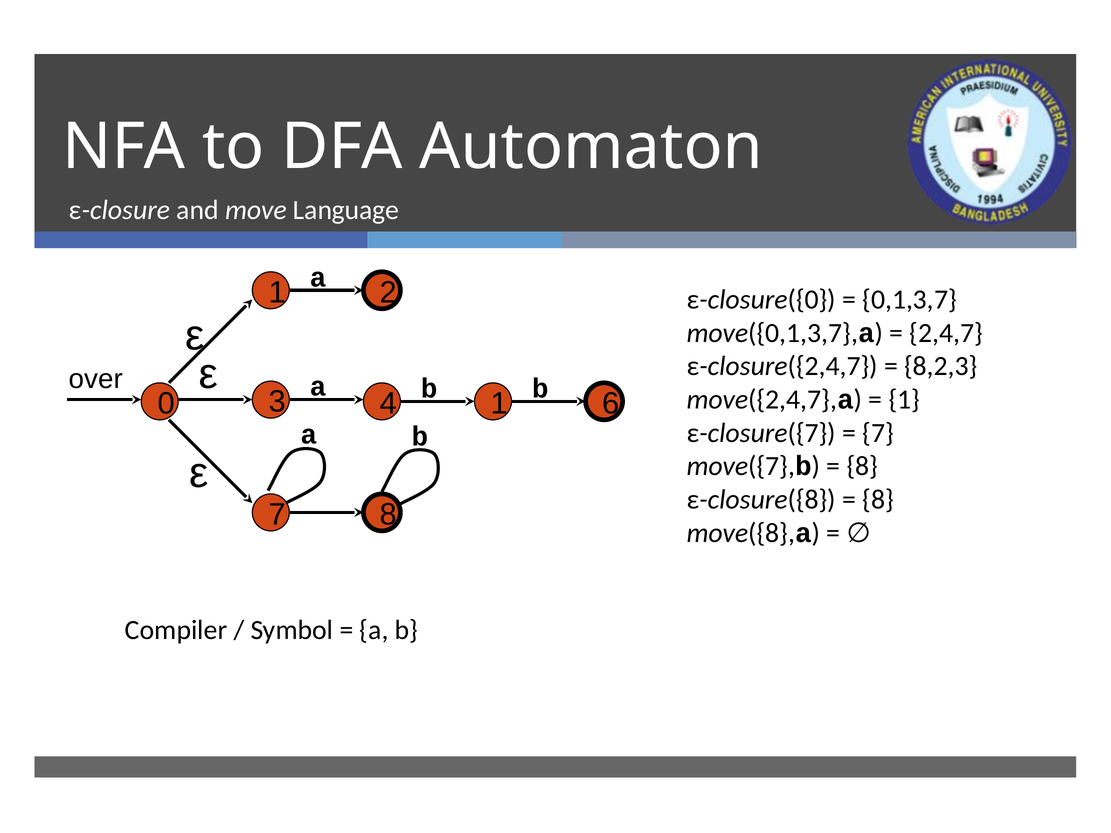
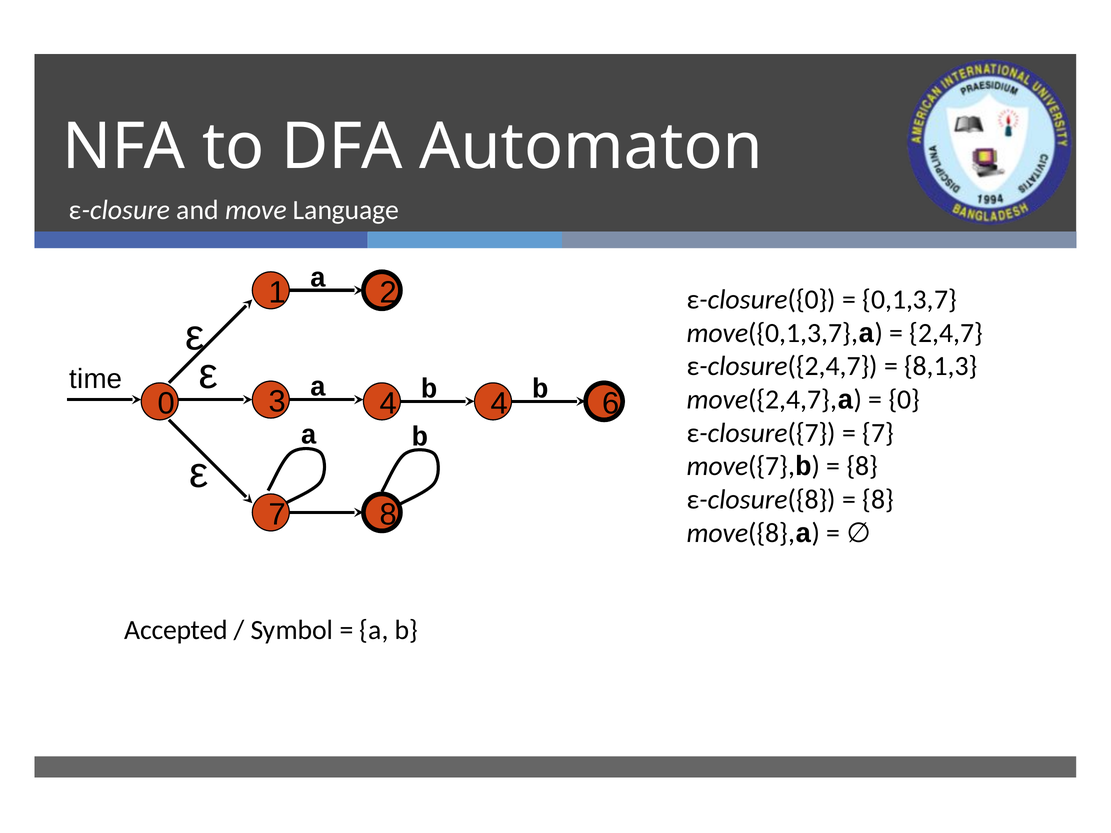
8,2,3: 8,2,3 -> 8,1,3 (941, 366)
over: over -> time (96, 379)
4 1: 1 -> 4 (500, 404)
1: 1 -> 0 (904, 400)
Compiler: Compiler -> Accepted (176, 630)
